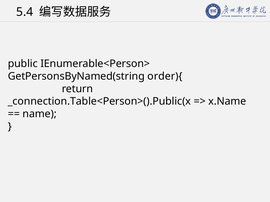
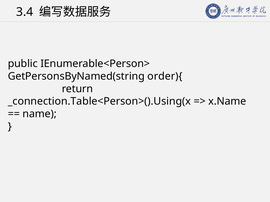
5.4: 5.4 -> 3.4 (25, 12)
_connection.Table<Person>().Public(x: _connection.Table<Person>().Public(x -> _connection.Table<Person>().Using(x (99, 102)
